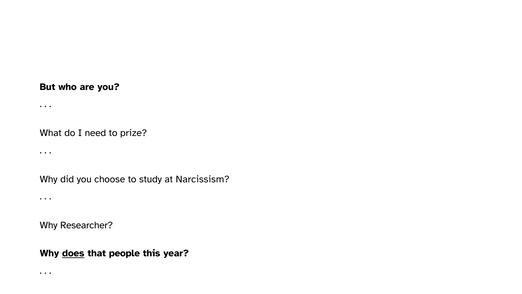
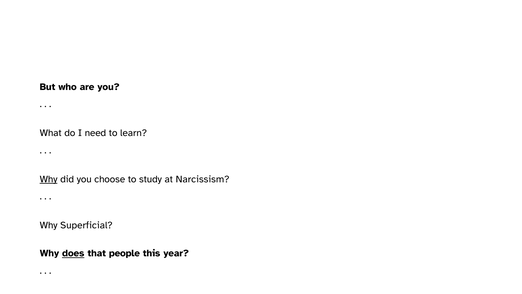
prize: prize -> learn (134, 133)
Why underline: none -> present (49, 179)
Why Researcher: Researcher -> Superficial (86, 225)
